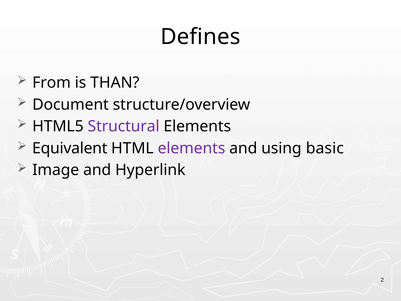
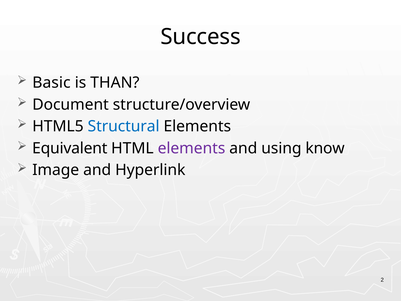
Defines: Defines -> Success (201, 37)
From: From -> Basic (51, 83)
Structural colour: purple -> blue (124, 126)
basic: basic -> know (325, 148)
